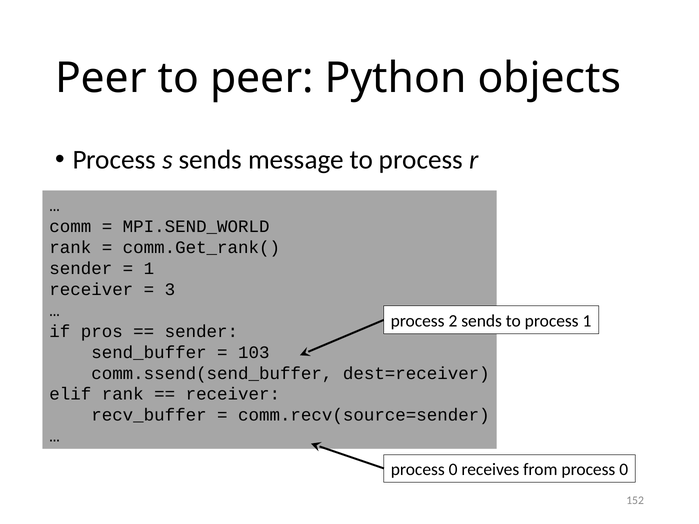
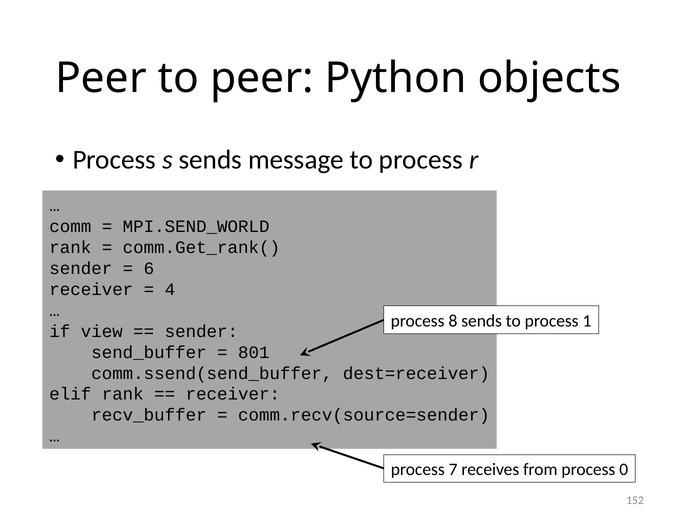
1: 1 -> 6 (149, 269)
3: 3 -> 4 (170, 290)
2: 2 -> 8 (453, 321)
pros: pros -> view (102, 331)
103: 103 -> 801 (254, 352)
0: 0 -> 7 (453, 470)
